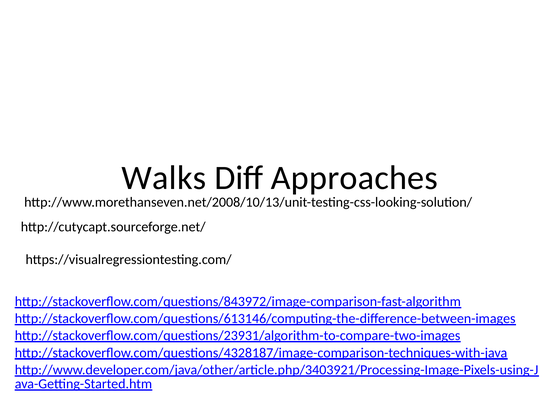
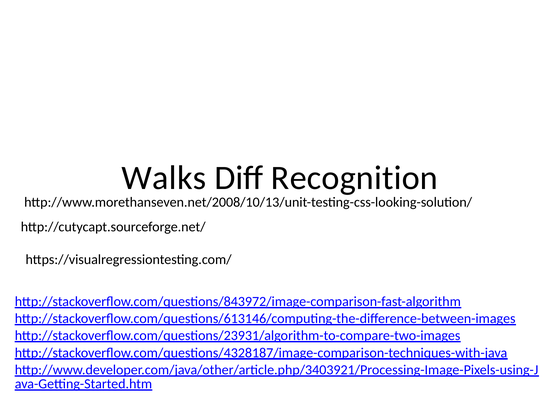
Approaches: Approaches -> Recognition (354, 178)
